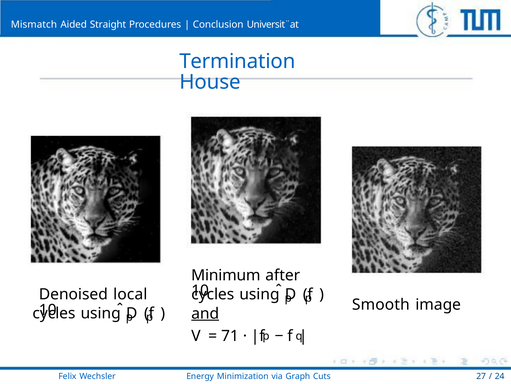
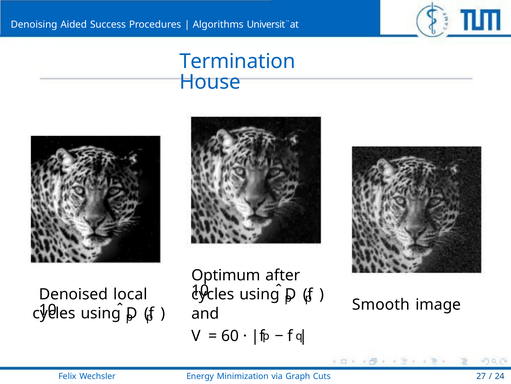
Mismatch: Mismatch -> Denoising (34, 25)
Straight: Straight -> Success (108, 25)
Conclusion: Conclusion -> Algorithms (218, 25)
Minimum: Minimum -> Optimum (226, 275)
and underline: present -> none (205, 314)
71: 71 -> 60 (230, 336)
